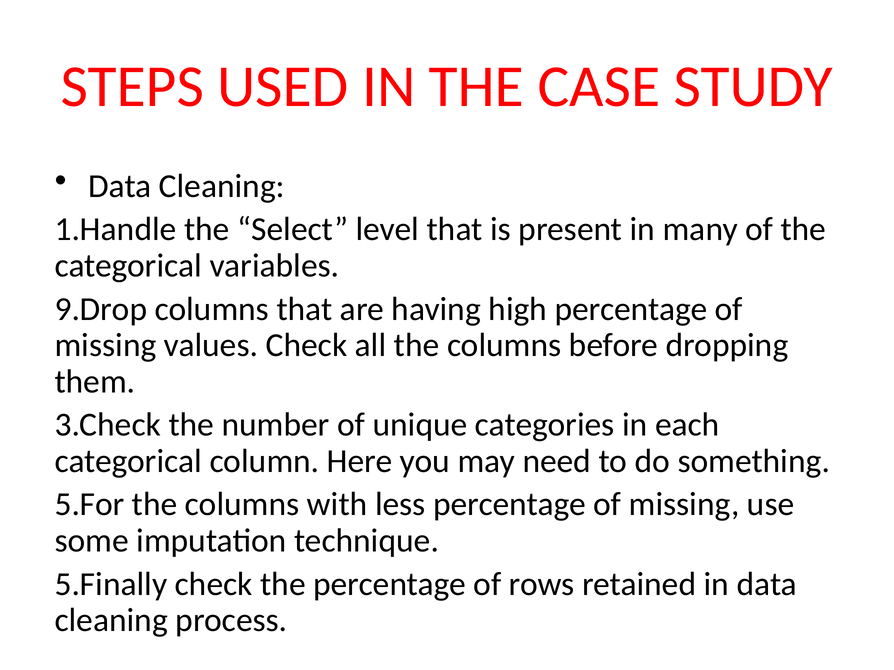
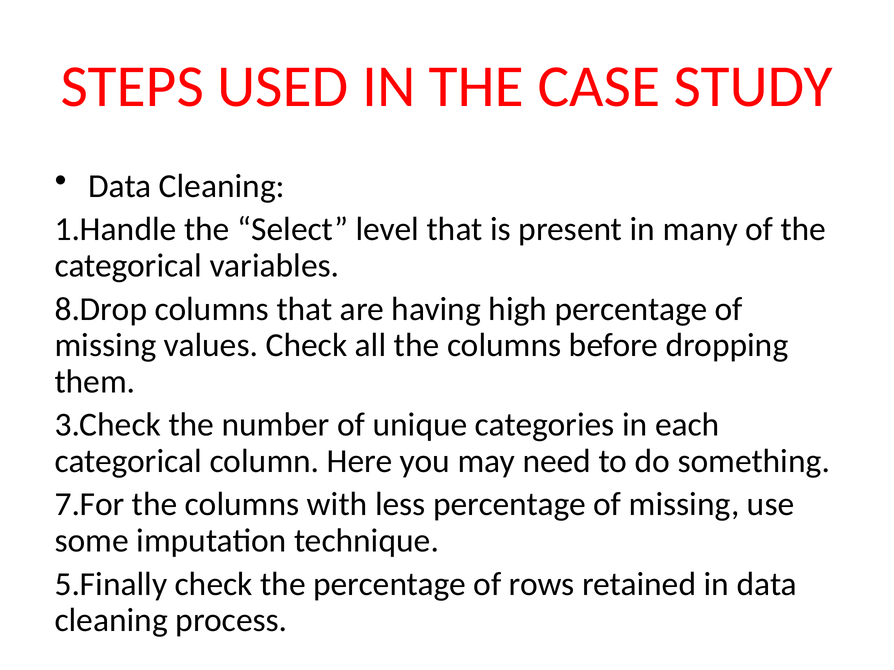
9.Drop: 9.Drop -> 8.Drop (101, 309)
5.For: 5.For -> 7.For (90, 505)
